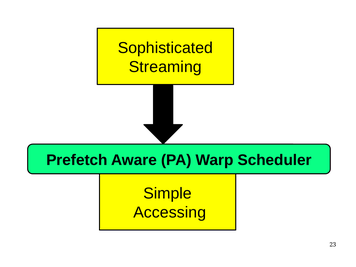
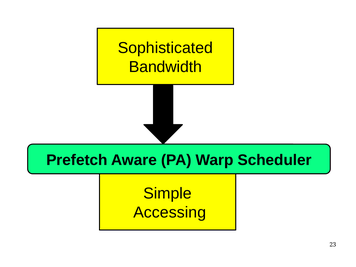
Streaming: Streaming -> Bandwidth (165, 67)
